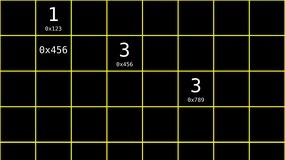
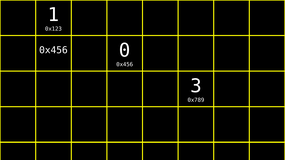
3: 3 -> 0 (125, 50)
